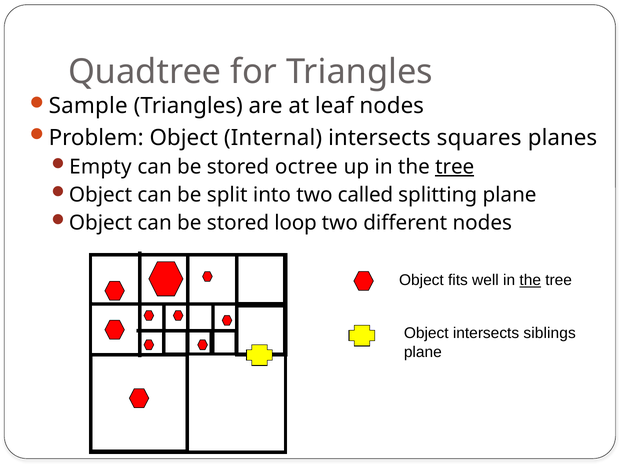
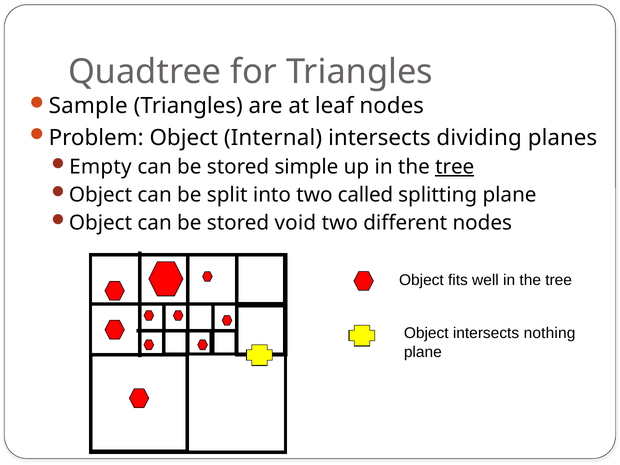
squares: squares -> dividing (479, 138)
octree: octree -> simple (306, 167)
loop: loop -> void (295, 223)
the underline: present -> none (530, 280)
siblings: siblings -> nothing (550, 333)
